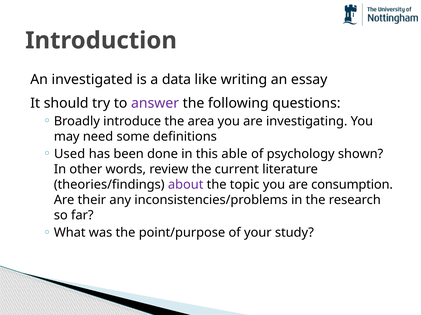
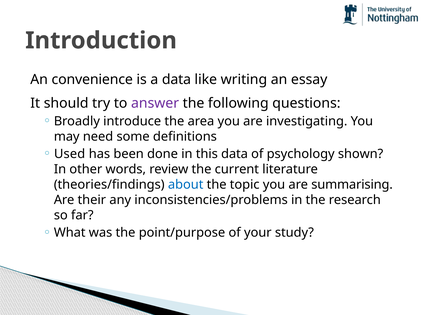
investigated: investigated -> convenience (92, 80)
this able: able -> data (235, 154)
about colour: purple -> blue (186, 185)
consumption: consumption -> summarising (352, 185)
